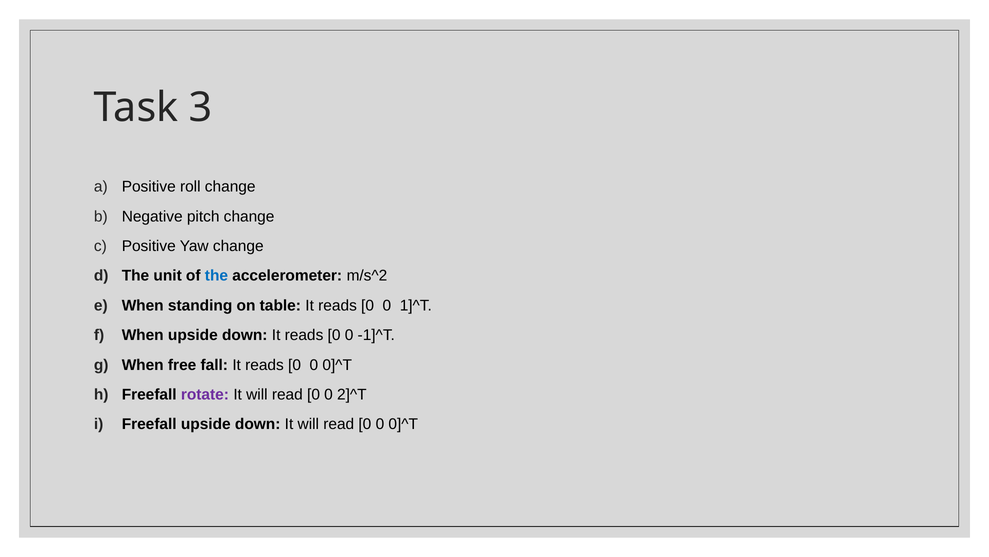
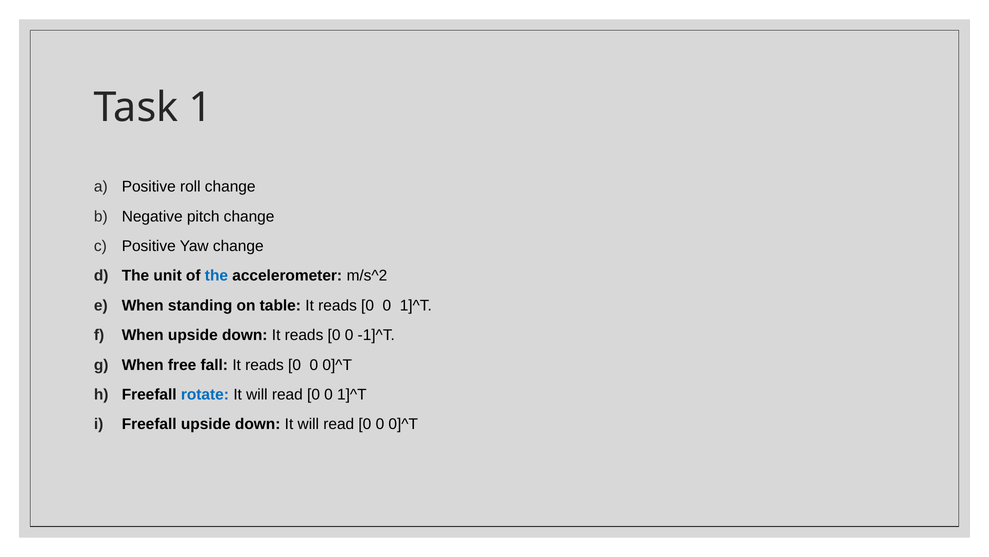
3: 3 -> 1 (201, 107)
rotate colour: purple -> blue (205, 394)
read 0 0 2]^T: 2]^T -> 1]^T (352, 394)
